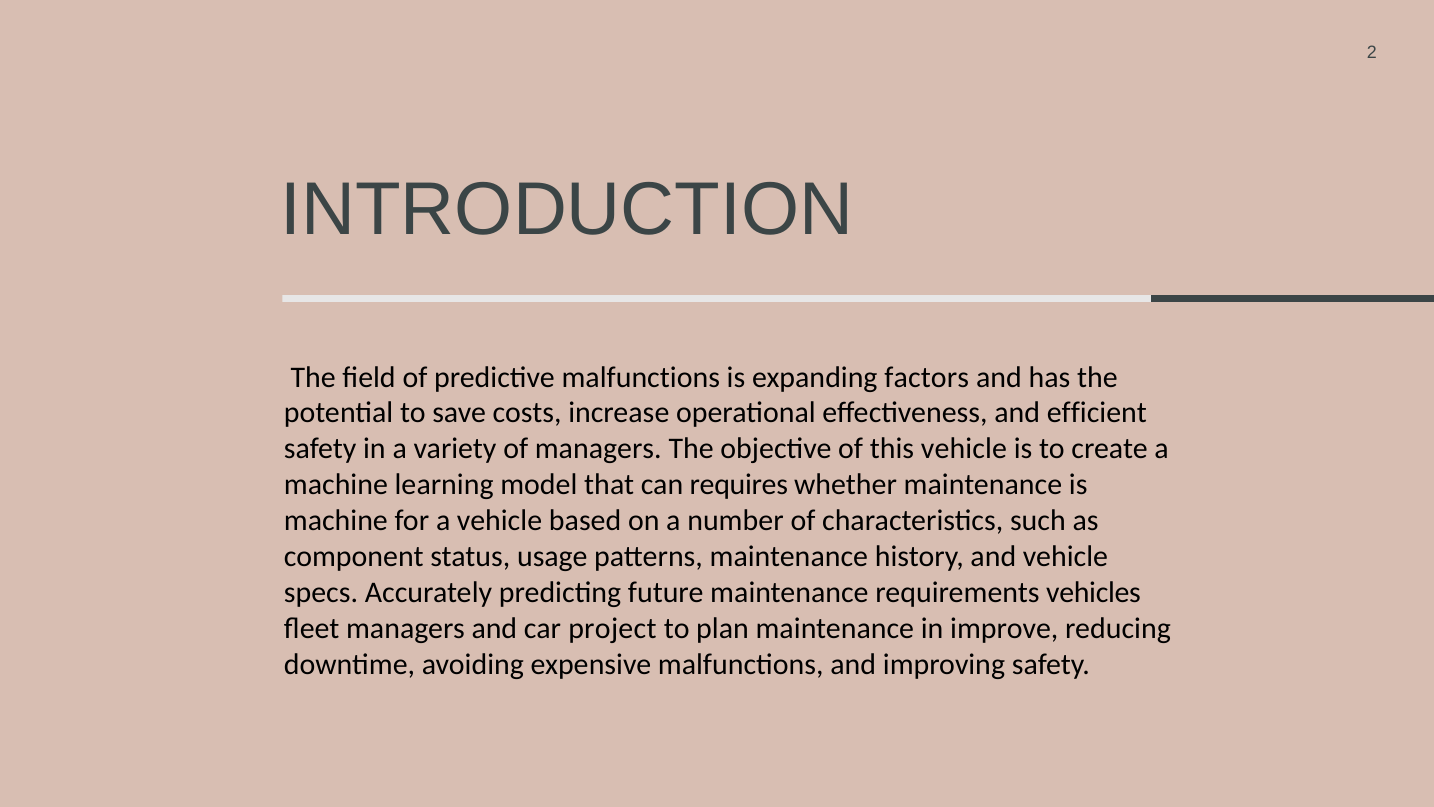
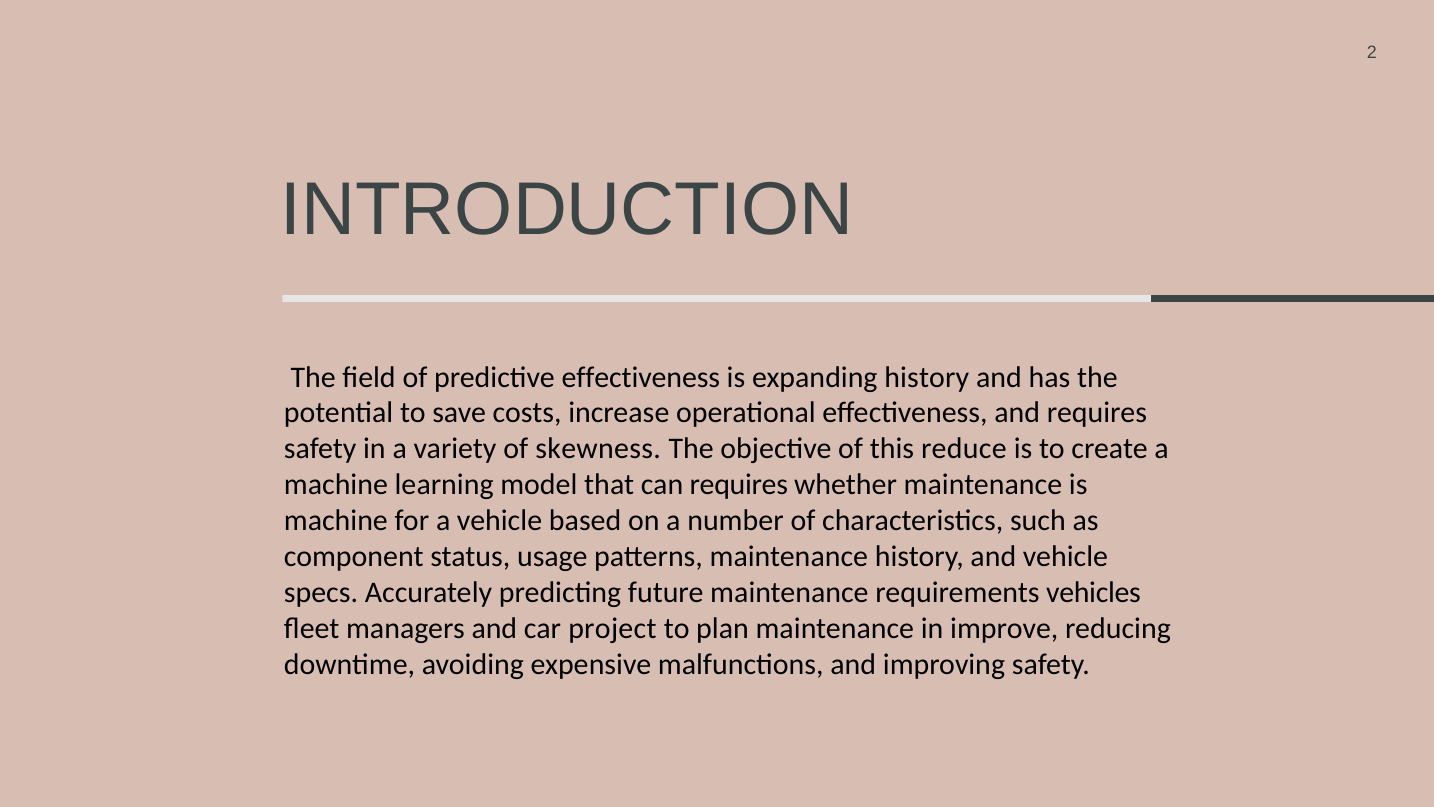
predictive malfunctions: malfunctions -> effectiveness (641, 377)
expanding factors: factors -> history (927, 377)
and efficient: efficient -> requires (1097, 413)
of managers: managers -> skewness (598, 449)
this vehicle: vehicle -> reduce (964, 449)
